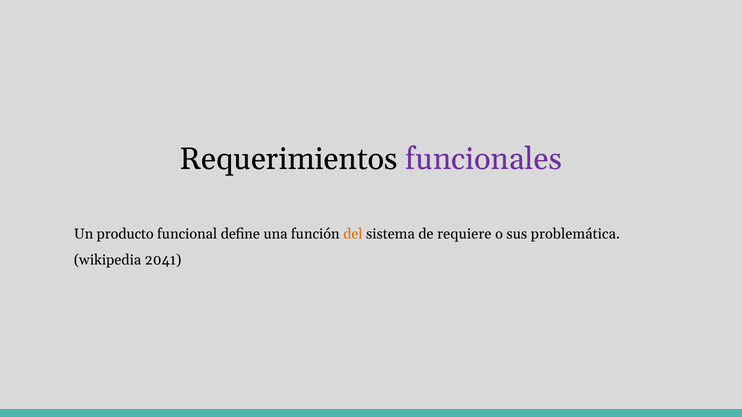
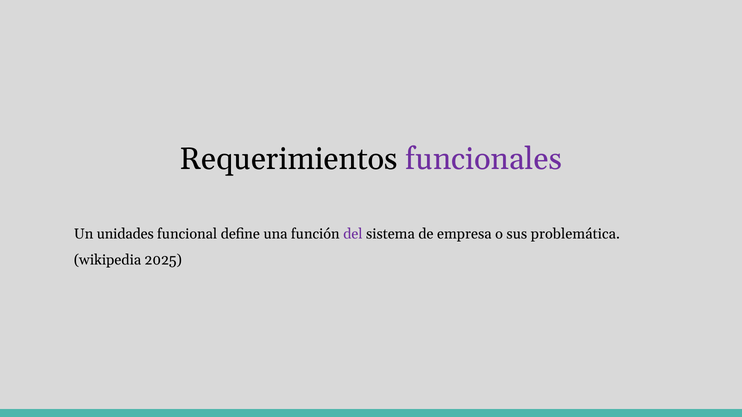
producto: producto -> unidades (125, 234)
del colour: orange -> purple (353, 234)
requiere: requiere -> empresa (464, 234)
2041: 2041 -> 2025 (163, 260)
